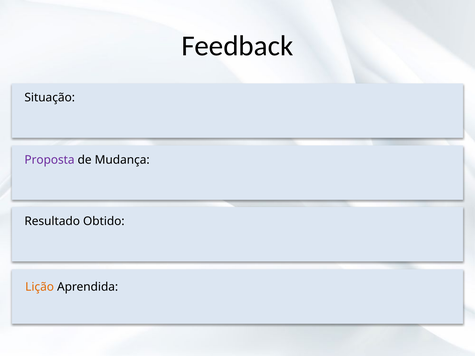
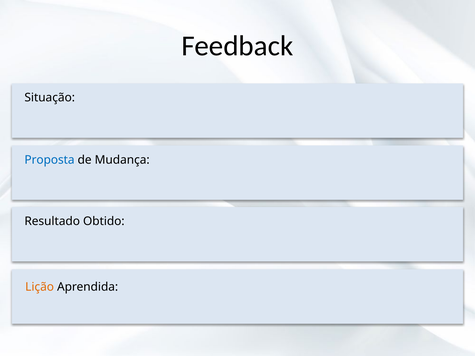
Proposta colour: purple -> blue (50, 160)
